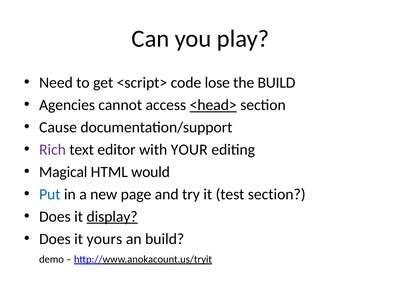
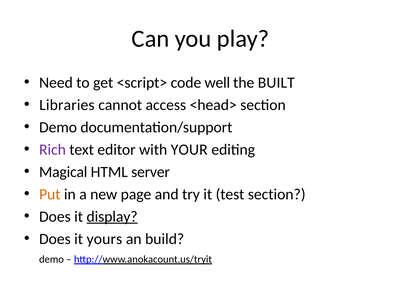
lose: lose -> well (217, 83)
the BUILD: BUILD -> BUILT (276, 83)
Agencies: Agencies -> Libraries (67, 105)
<head> underline: present -> none (213, 105)
Cause: Cause -> Demo (58, 127)
would: would -> server (151, 172)
Put colour: blue -> orange (50, 194)
